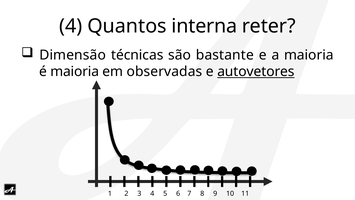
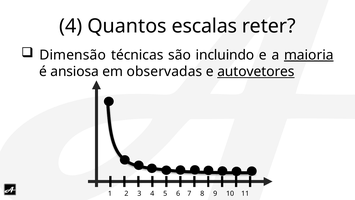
interna: interna -> escalas (204, 26)
bastante: bastante -> incluindo (225, 55)
maioria underline: none -> present (309, 55)
é maioria: maioria -> ansiosa (75, 72)
